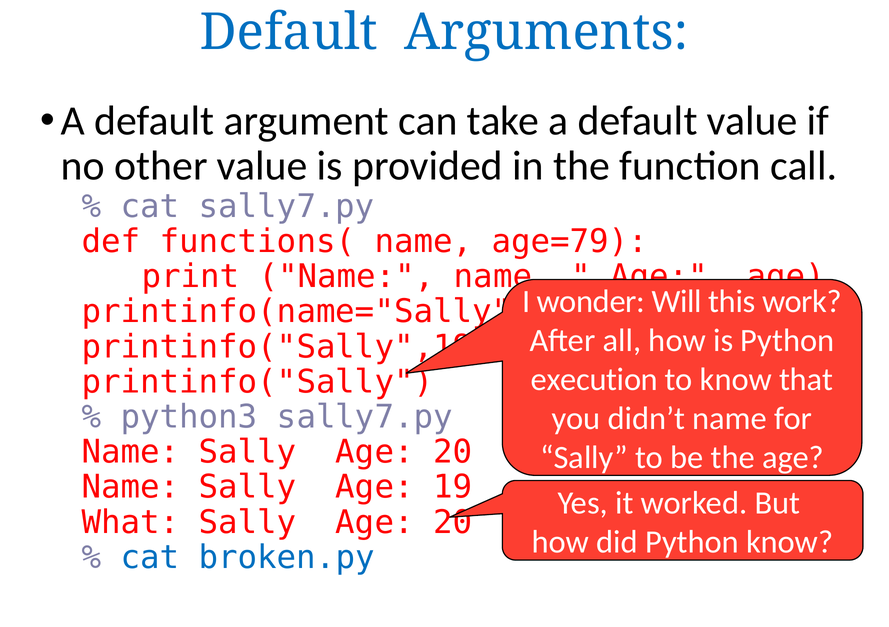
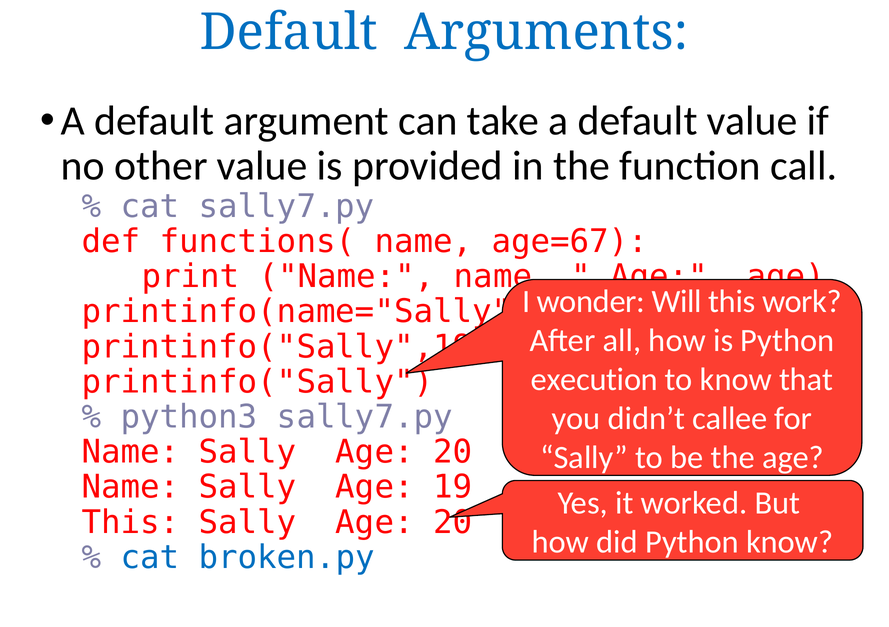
age=79: age=79 -> age=67 (570, 241)
didn’t name: name -> callee (730, 418)
What: What -> This (131, 522)
